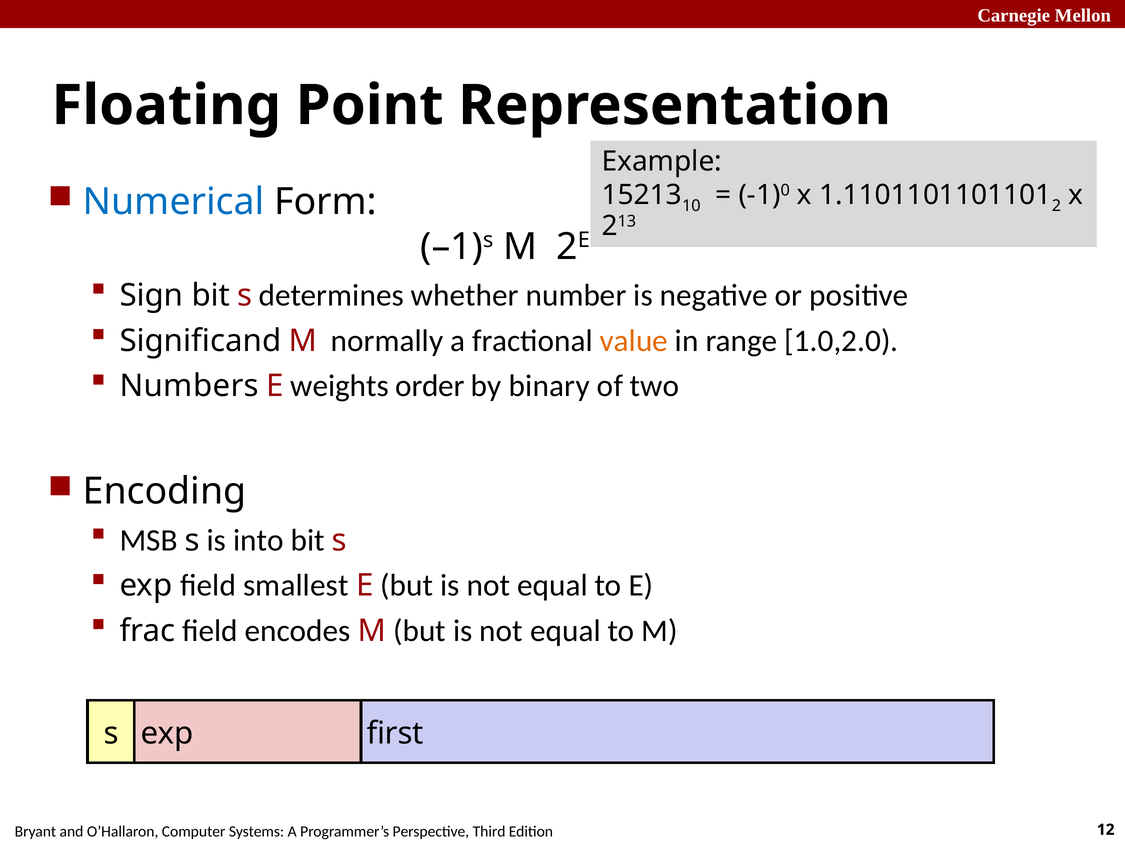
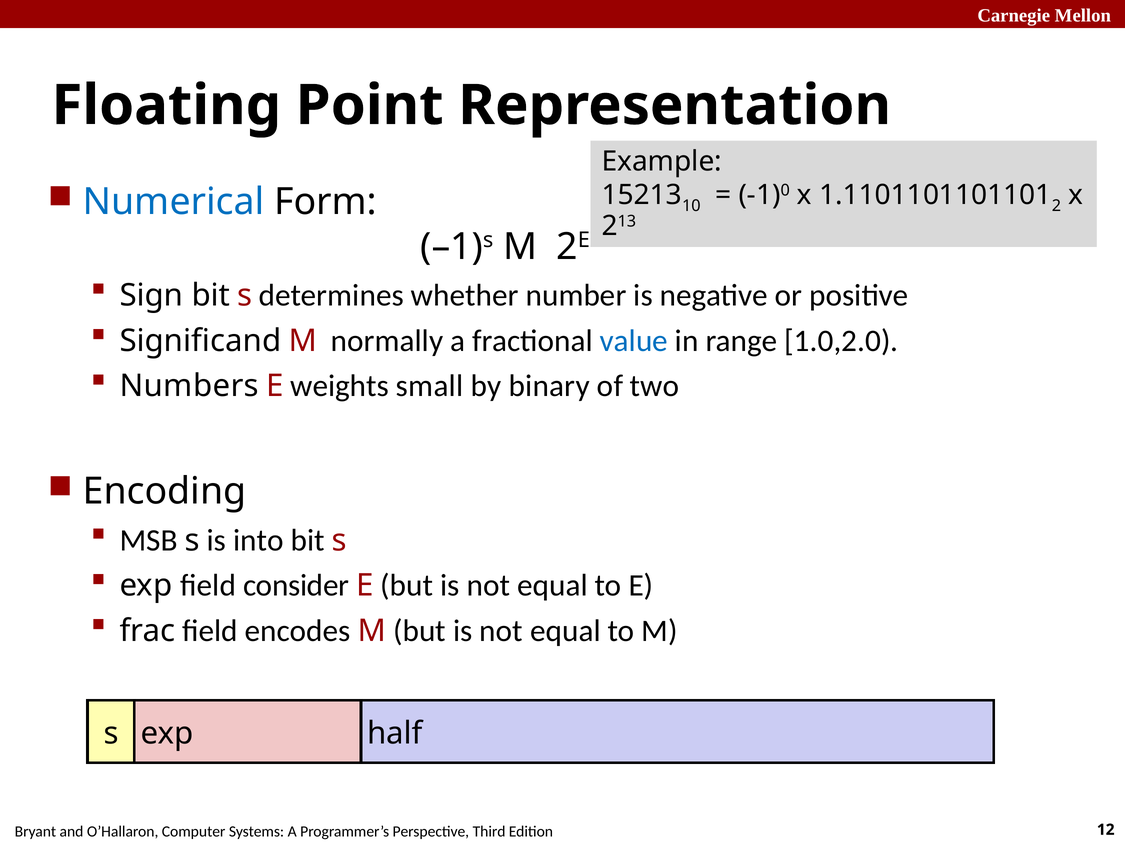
value colour: orange -> blue (634, 341)
order: order -> small (430, 386)
smallest: smallest -> consider (296, 585)
first: first -> half (395, 733)
